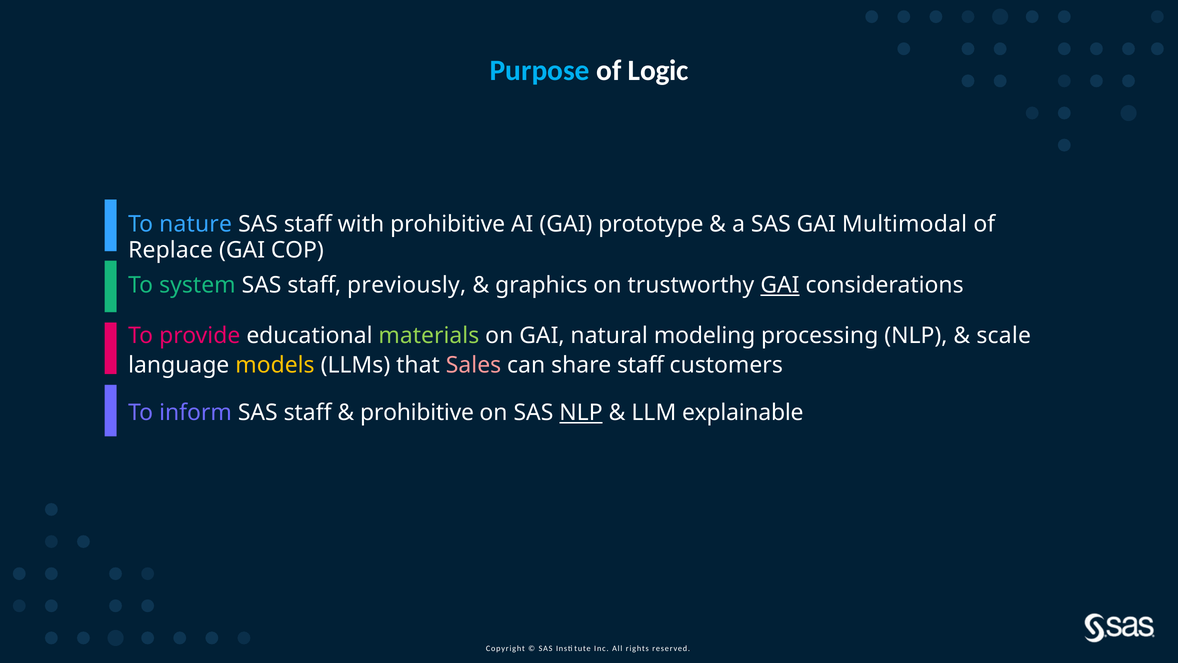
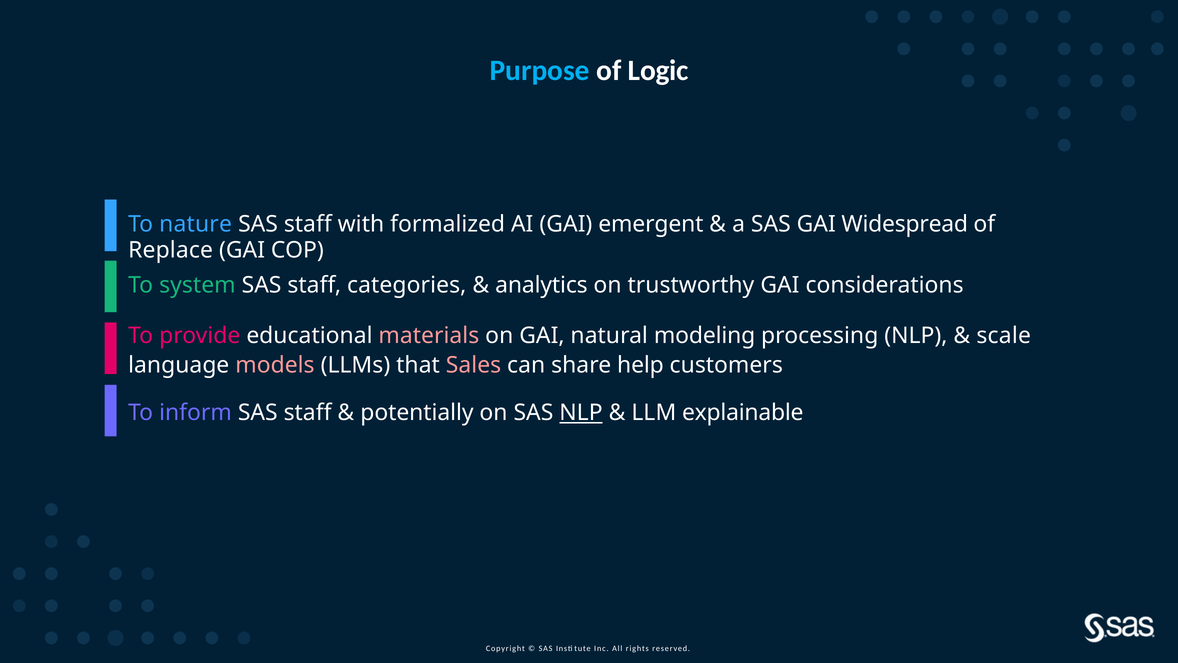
with prohibitive: prohibitive -> formalized (448, 224)
prototype: prototype -> emergent (651, 224)
Multimodal: Multimodal -> Widespread (905, 224)
previously: previously -> categories (407, 285)
graphics: graphics -> analytics (541, 285)
GAI underline: present -> none (780, 285)
materials colour: light green -> pink (429, 336)
models colour: yellow -> pink (275, 365)
share staff: staff -> help (640, 365)
prohibitive: prohibitive -> potentially (417, 413)
